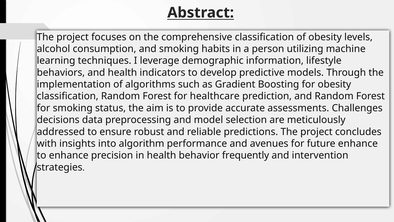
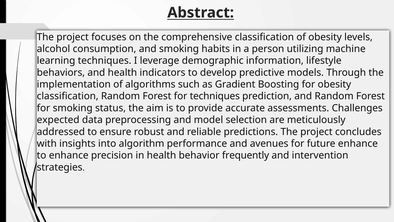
for healthcare: healthcare -> techniques (215, 96)
decisions: decisions -> expected (58, 120)
